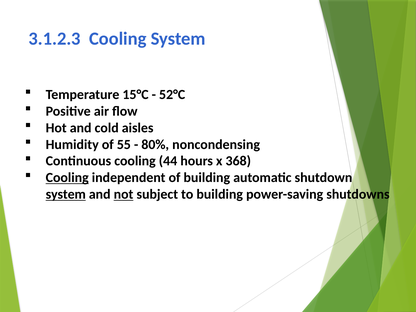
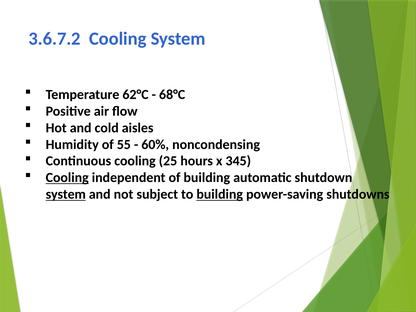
3.1.2.3: 3.1.2.3 -> 3.6.7.2 (55, 39)
15°C: 15°C -> 62°C (136, 95)
52°C: 52°C -> 68°C (172, 95)
80%: 80% -> 60% (155, 144)
44: 44 -> 25 (168, 161)
368: 368 -> 345 (238, 161)
not underline: present -> none (124, 194)
building underline: none -> present (220, 194)
